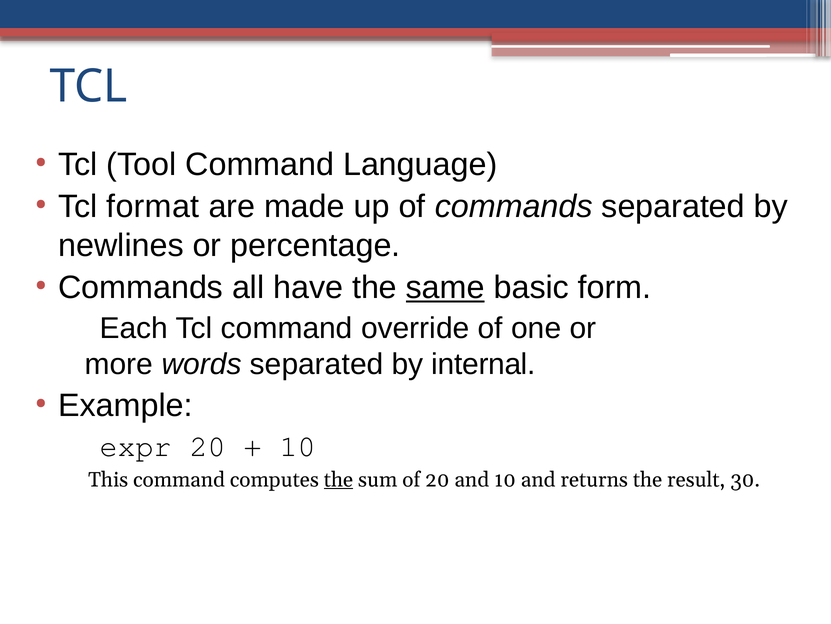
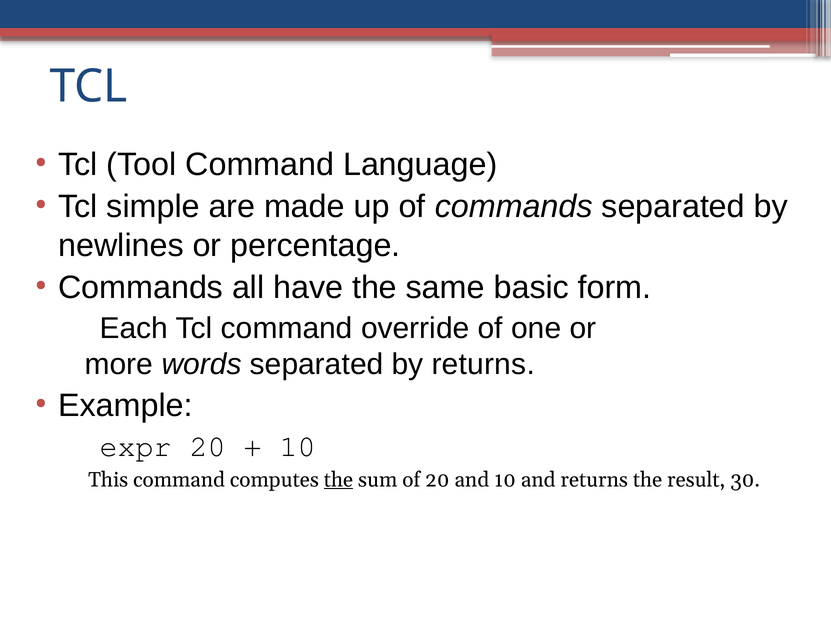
format: format -> simple (153, 206)
same underline: present -> none (445, 287)
by internal: internal -> returns (483, 364)
